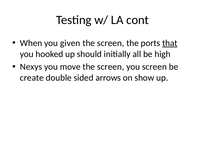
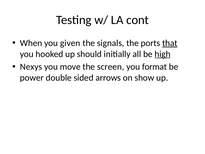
screen: screen -> signals (111, 43)
high underline: none -> present (163, 54)
you screen: screen -> format (154, 67)
create: create -> power (32, 78)
